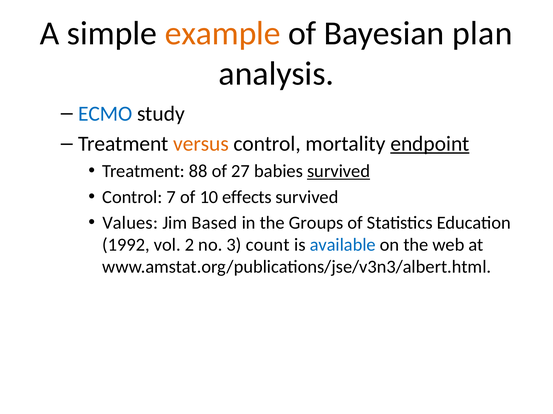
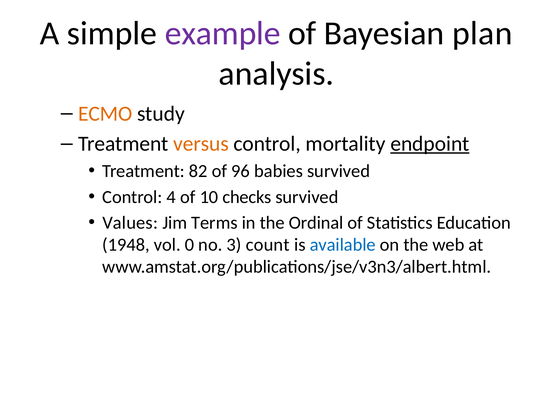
example colour: orange -> purple (223, 33)
ECMO colour: blue -> orange (105, 114)
88: 88 -> 82 (198, 172)
27: 27 -> 96 (241, 172)
survived underline: present -> none (339, 172)
7: 7 -> 4 (171, 197)
effects: effects -> checks (247, 197)
Based: Based -> Terms (214, 223)
Groups: Groups -> Ordinal (316, 223)
1992: 1992 -> 1948 (126, 245)
2: 2 -> 0 (189, 245)
